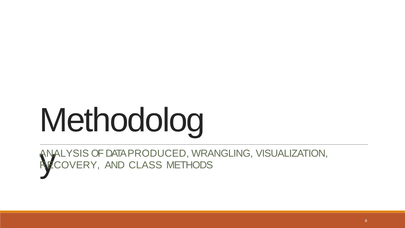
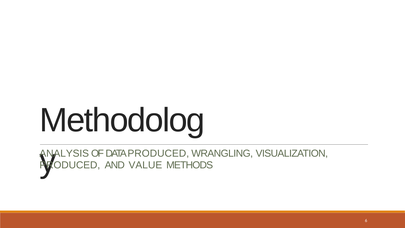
RECOVERY: RECOVERY -> PRODUCED (70, 165)
CLASS: CLASS -> VALUE (145, 165)
